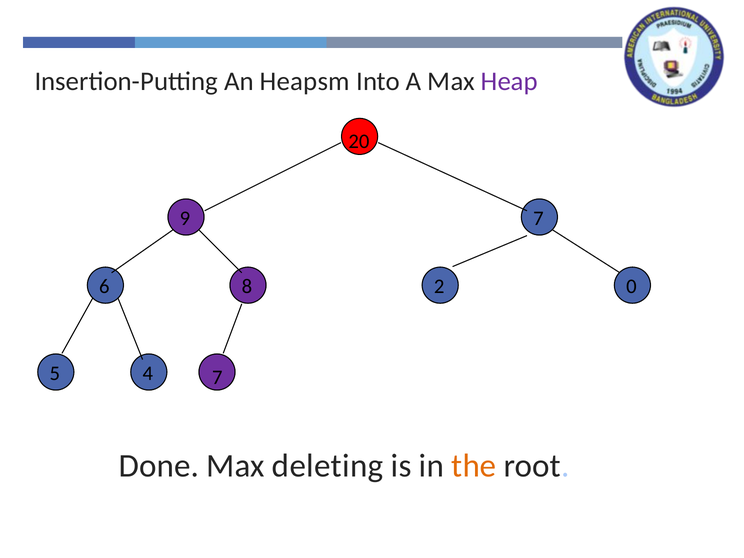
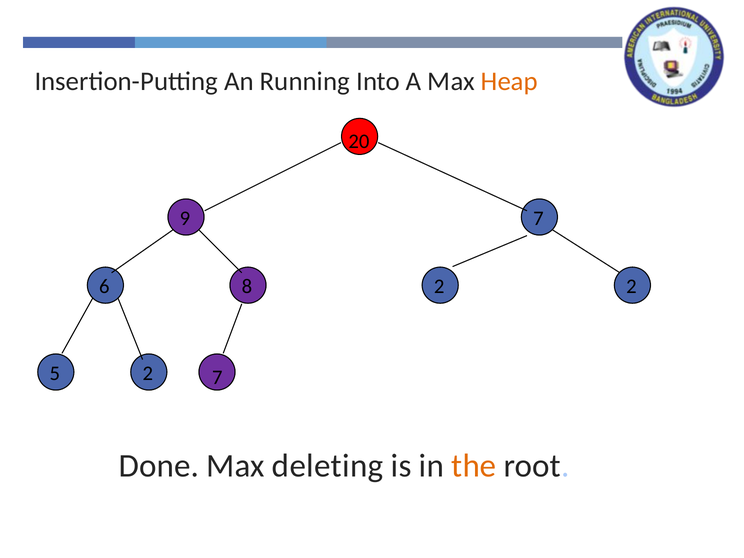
Heapsm: Heapsm -> Running (305, 81)
Heap colour: purple -> orange (509, 81)
2 0: 0 -> 2 (631, 287)
5 4: 4 -> 2 (148, 373)
